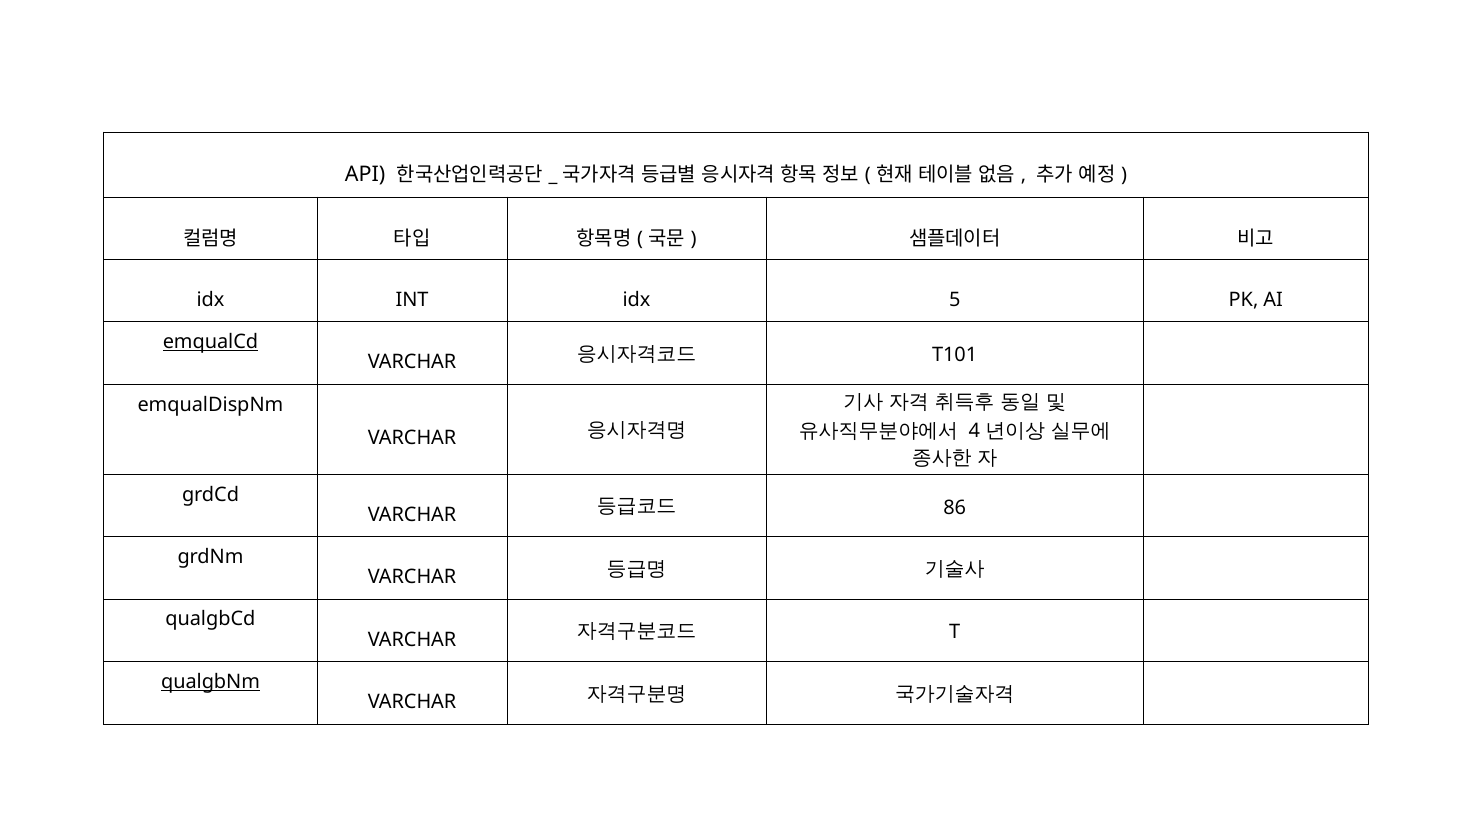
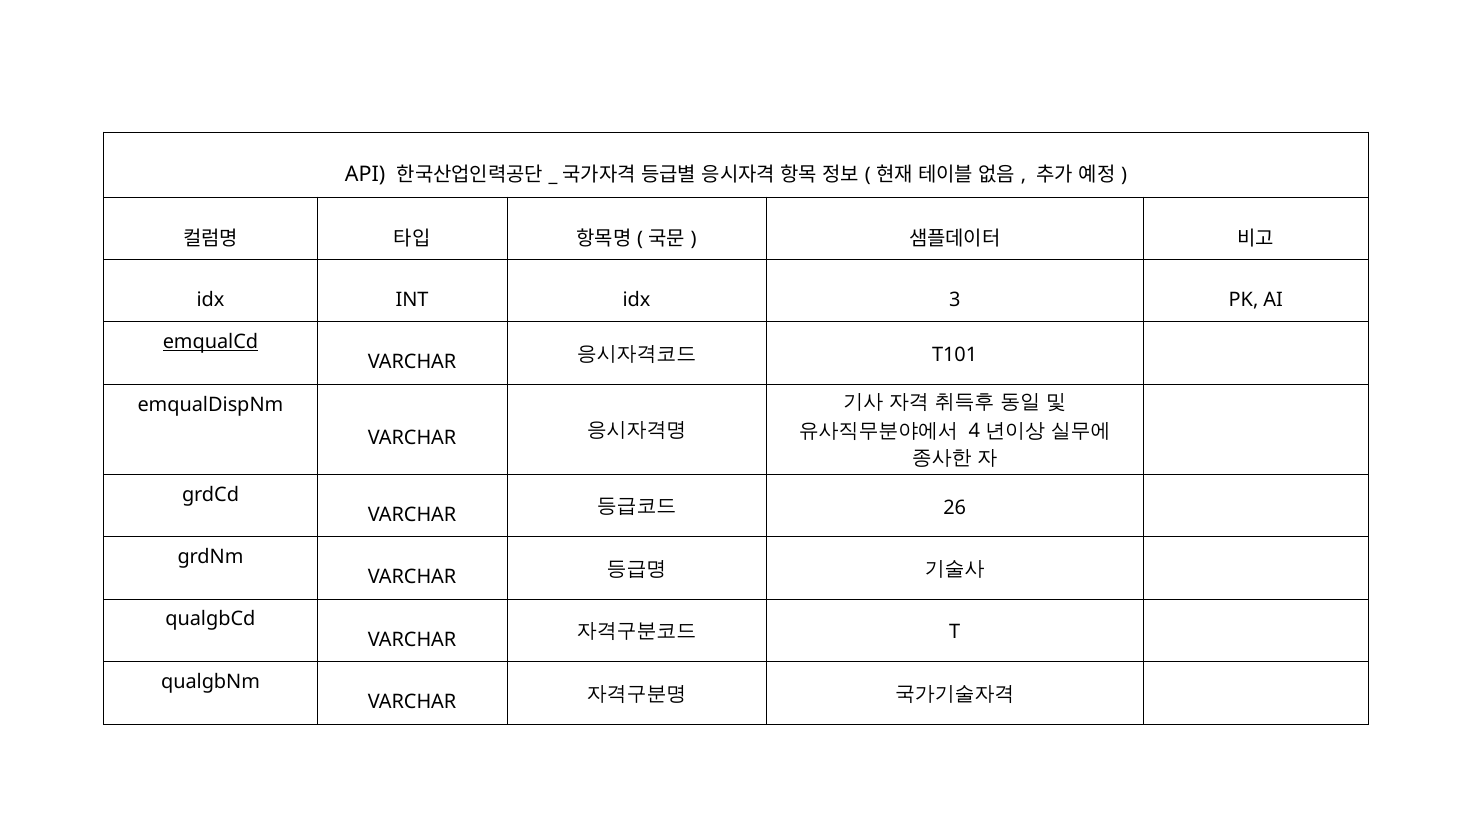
5: 5 -> 3 (955, 300)
86: 86 -> 26 (955, 507)
qualgbNm underline: present -> none (211, 682)
